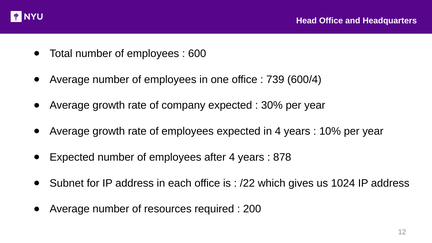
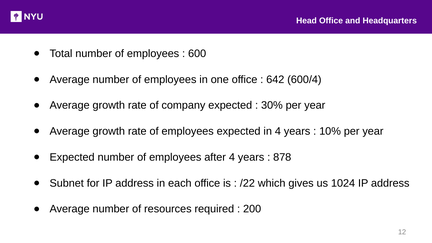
739: 739 -> 642 (275, 79)
